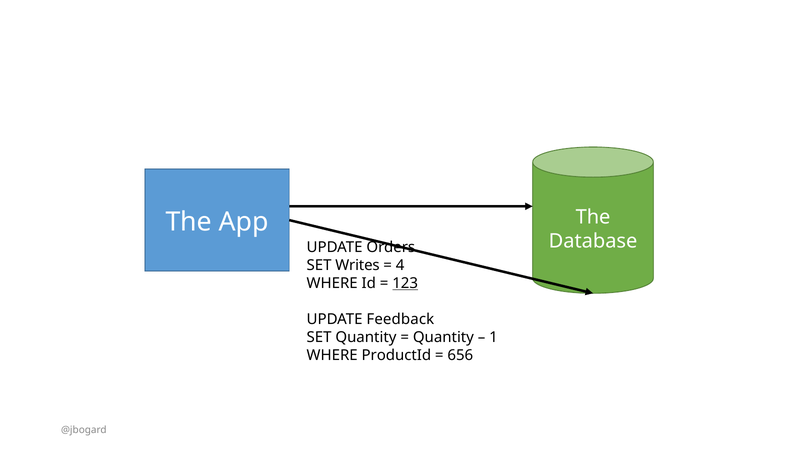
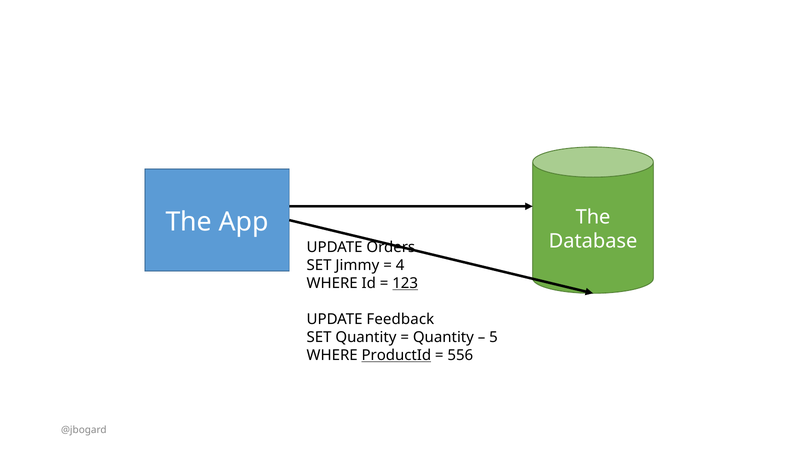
Writes: Writes -> Jimmy (357, 266)
1: 1 -> 5 (494, 338)
ProductId underline: none -> present (396, 356)
656: 656 -> 556 (460, 356)
